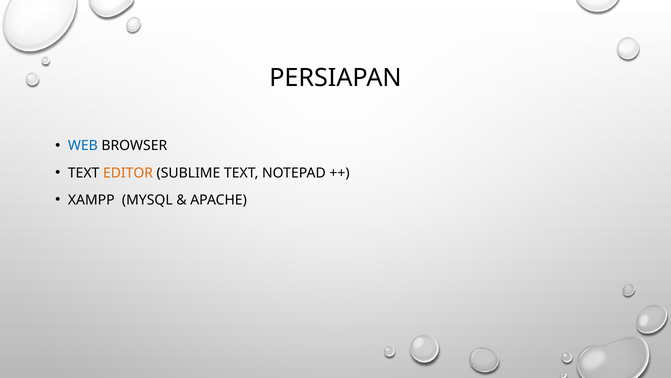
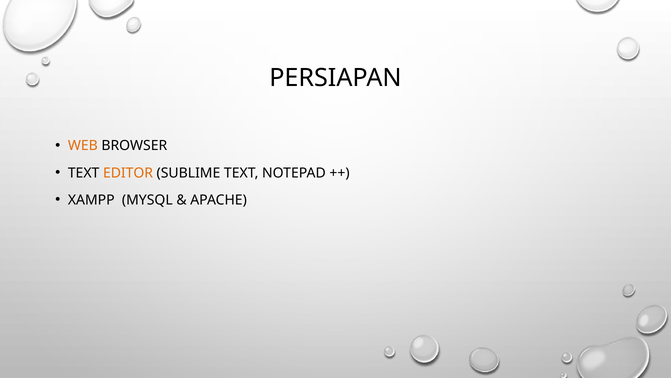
WEB colour: blue -> orange (83, 146)
